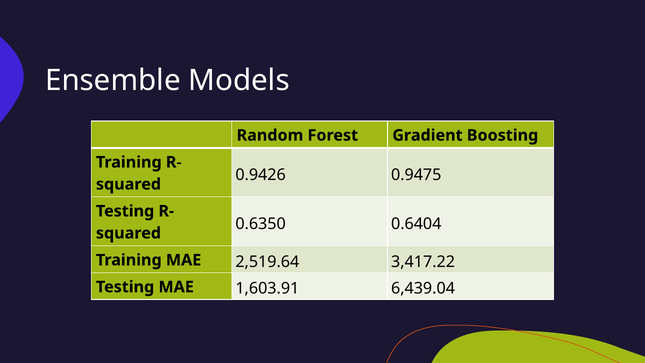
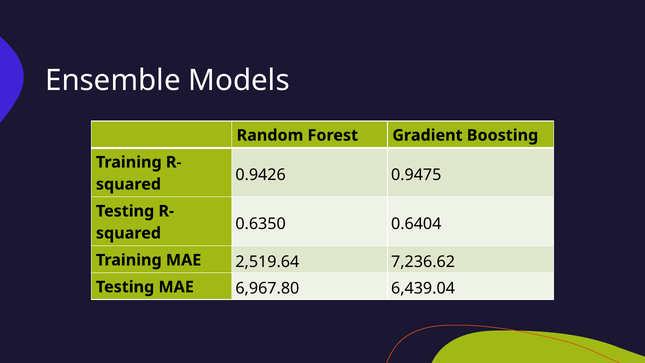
3,417.22: 3,417.22 -> 7,236.62 (423, 262)
1,603.91: 1,603.91 -> 6,967.80 (267, 288)
